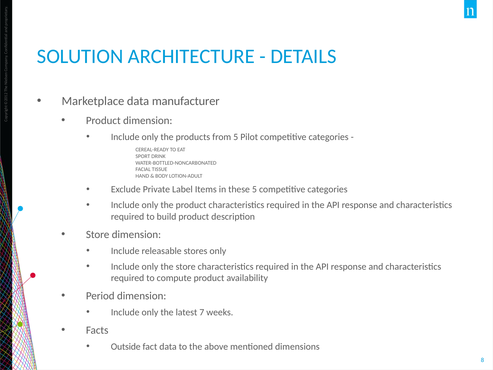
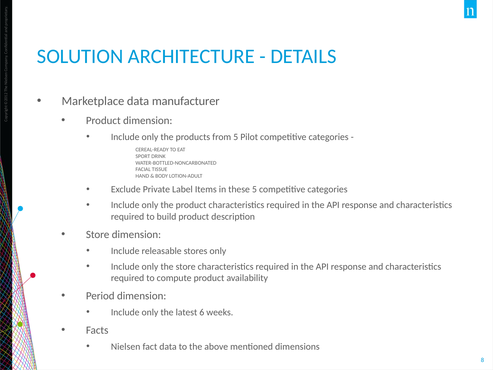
7: 7 -> 6 (202, 312)
Outside: Outside -> Nielsen (126, 346)
